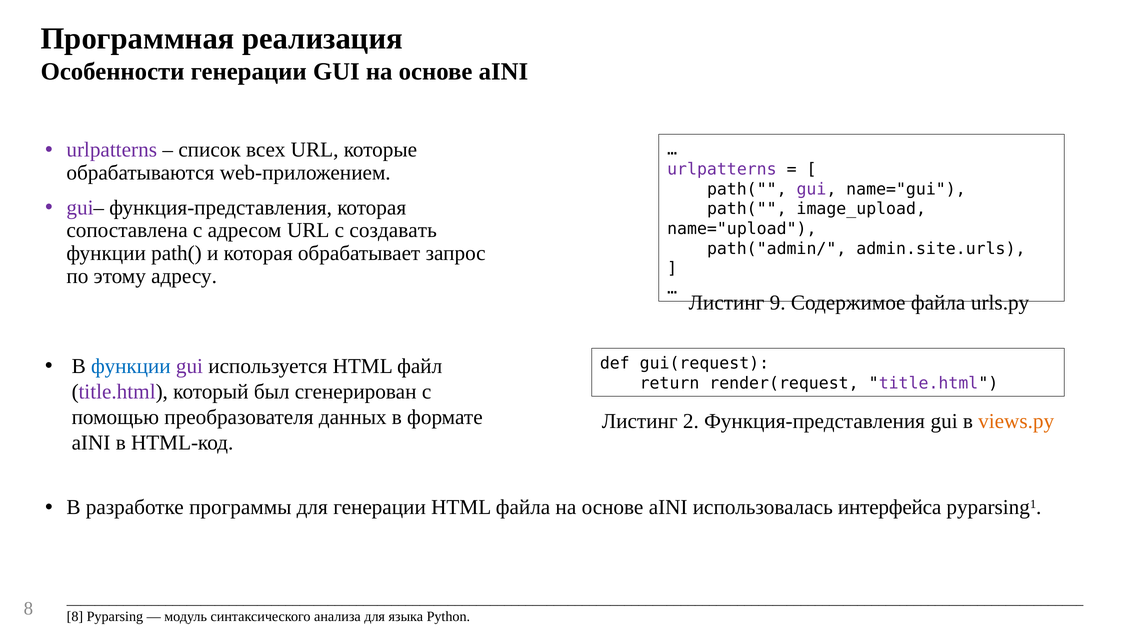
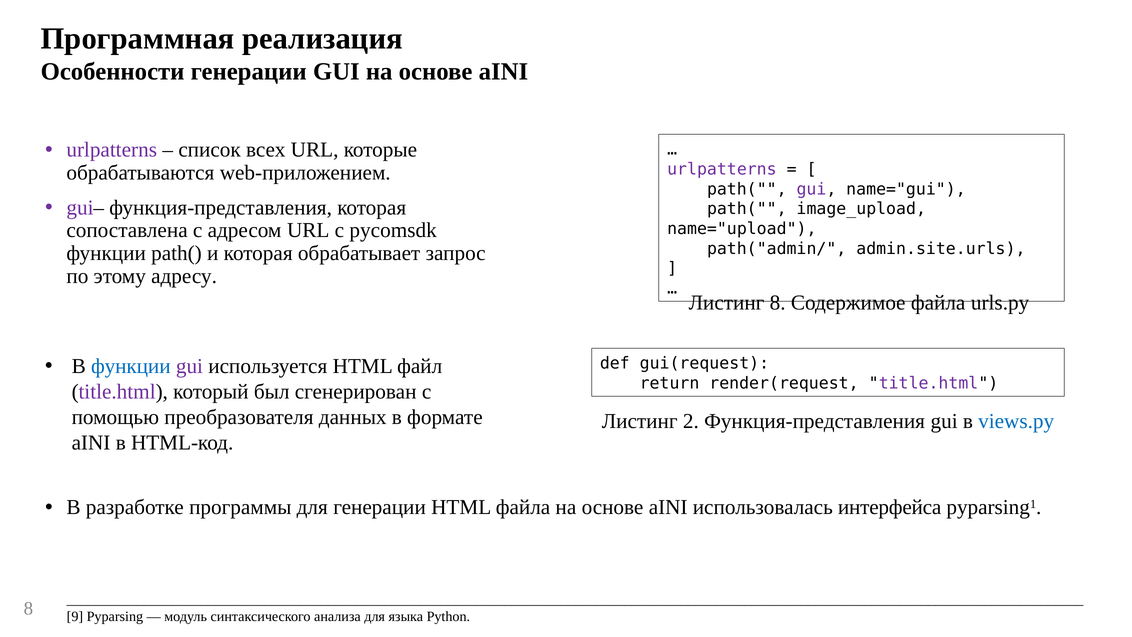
создавать: создавать -> pycomsdk (393, 230)
Листинг 9: 9 -> 8 (778, 302)
views.py colour: orange -> blue (1016, 421)
8: 8 -> 9 (75, 617)
